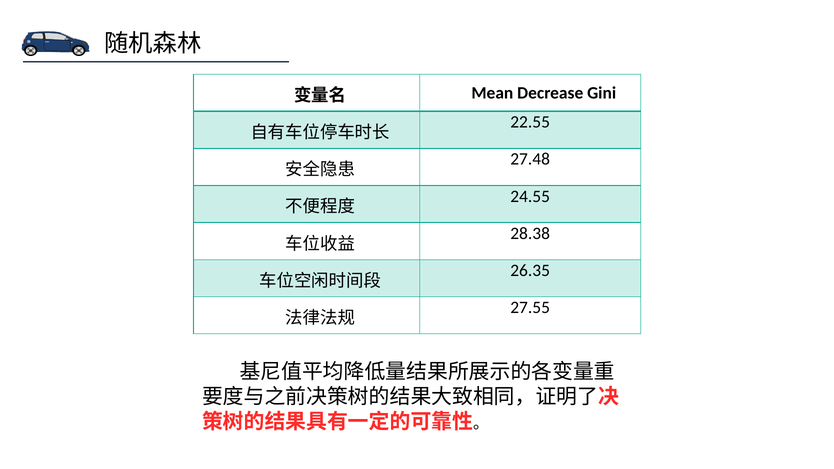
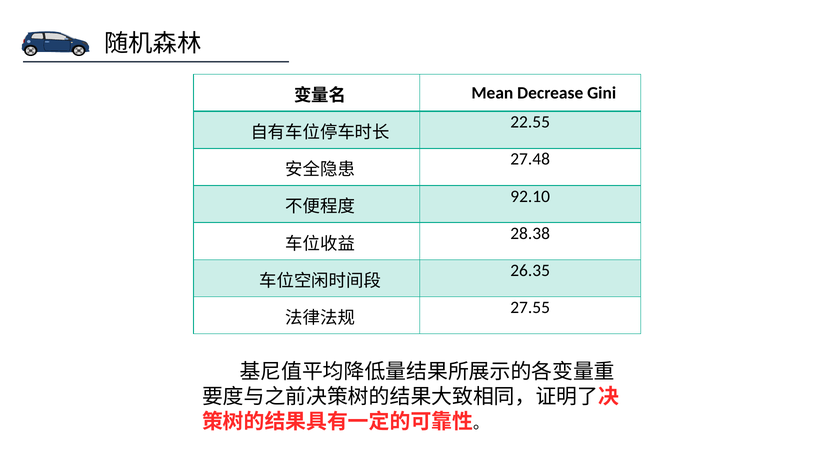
24.55: 24.55 -> 92.10 (530, 196)
